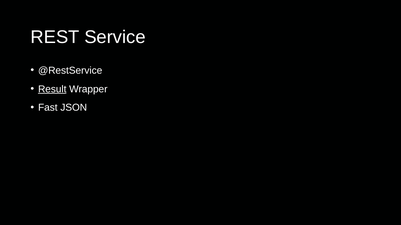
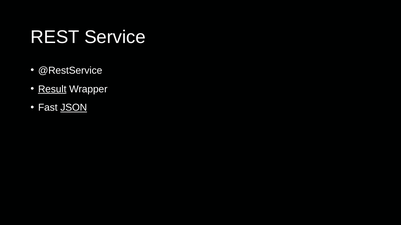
JSON underline: none -> present (74, 108)
